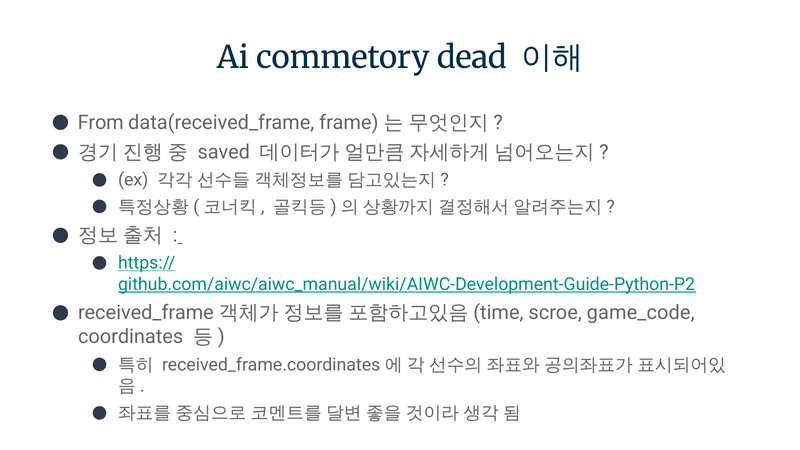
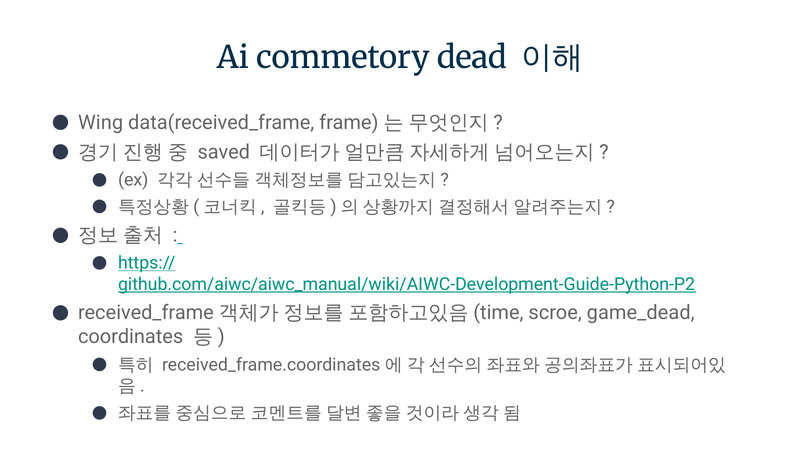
From: From -> Wing (101, 122)
game_code: game_code -> game_dead (641, 313)
